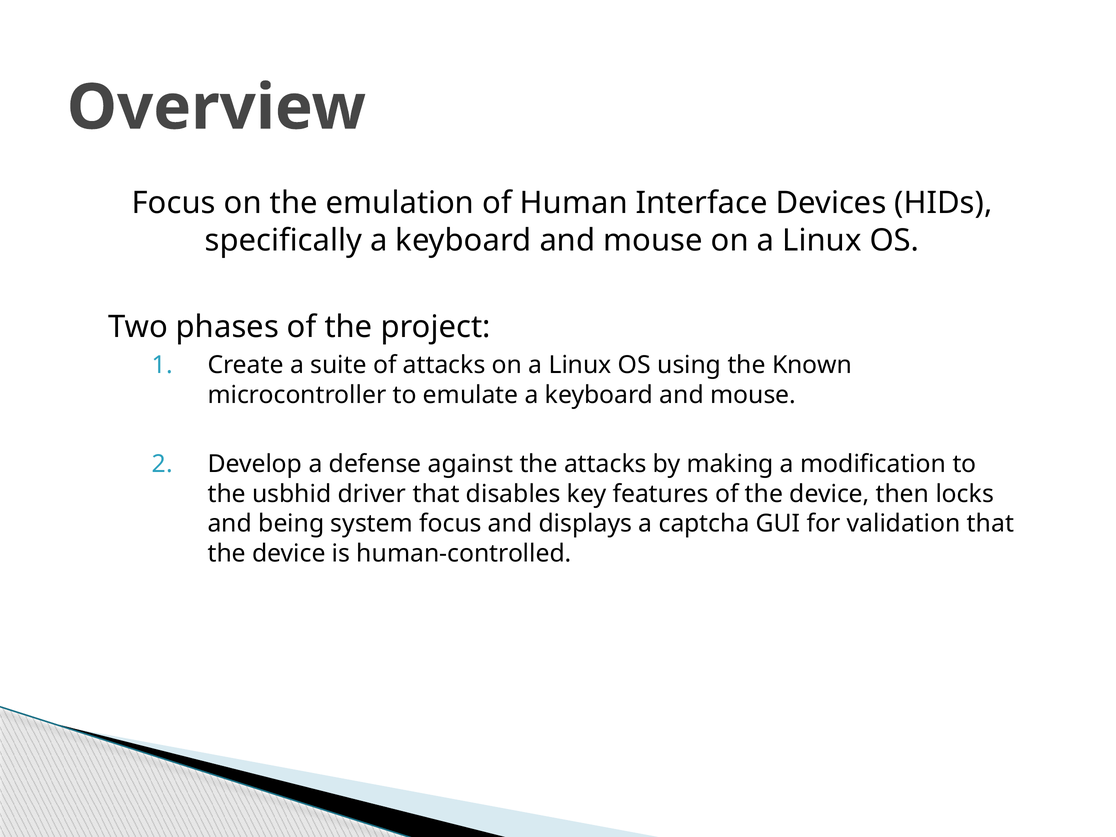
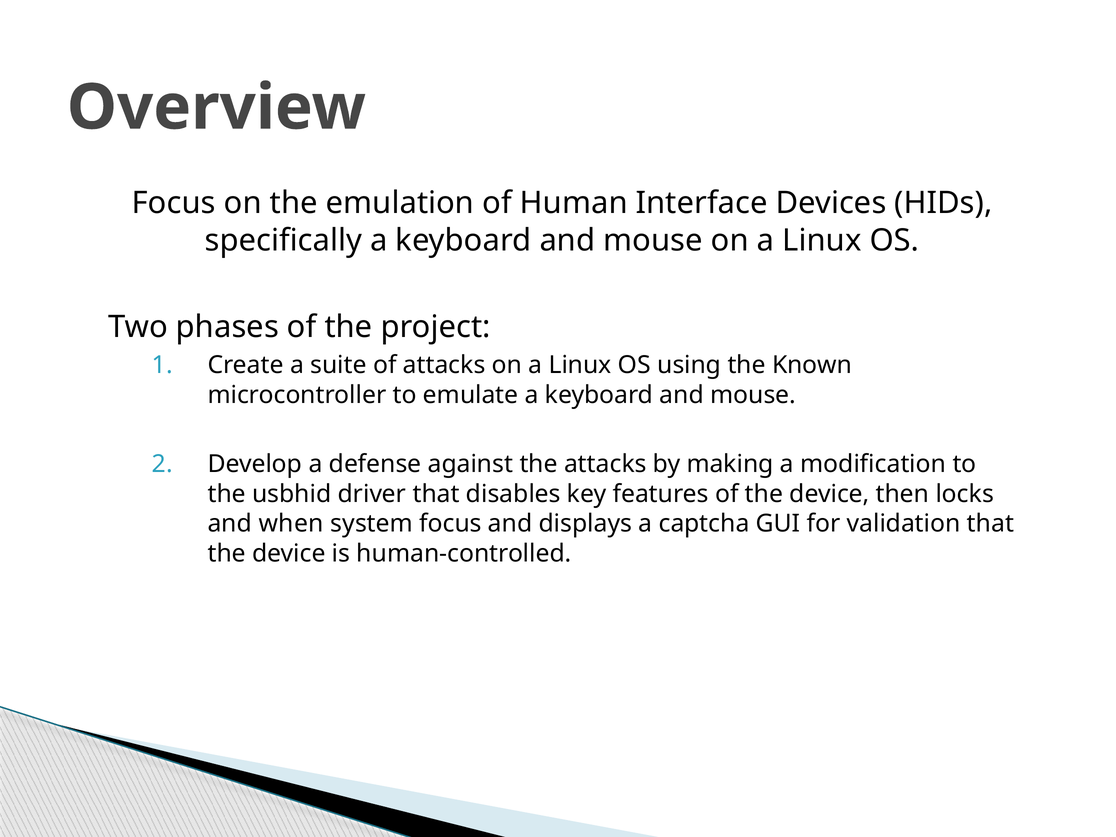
being: being -> when (291, 524)
